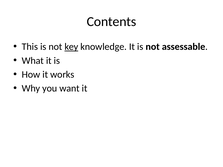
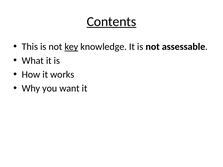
Contents underline: none -> present (111, 22)
